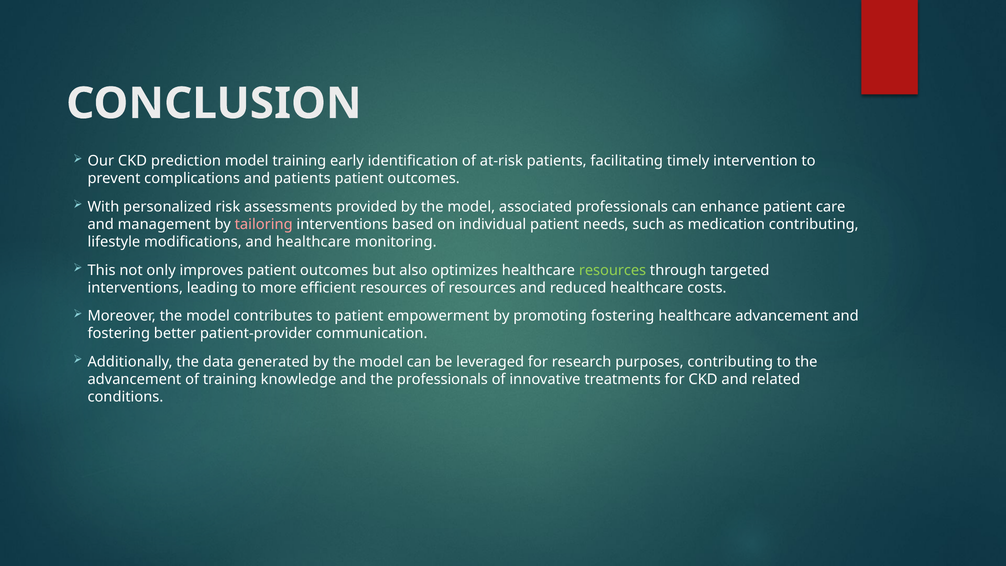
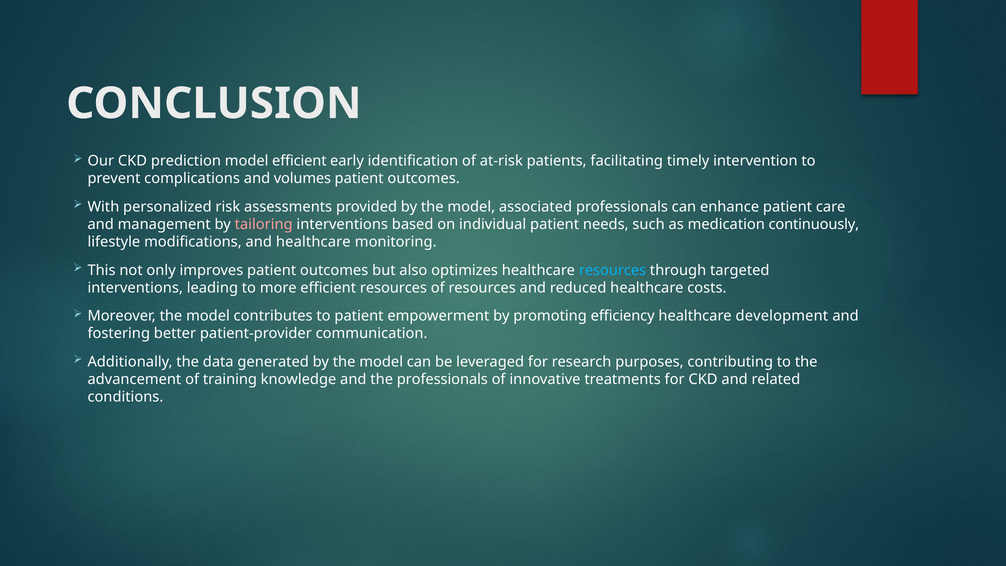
model training: training -> efficient (299, 161)
and patients: patients -> volumes (302, 179)
medication contributing: contributing -> continuously (814, 224)
resources colour: light green -> light blue (613, 270)
promoting fostering: fostering -> efficiency (623, 316)
healthcare advancement: advancement -> development (782, 316)
